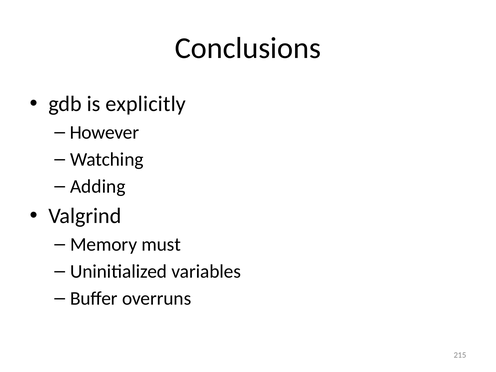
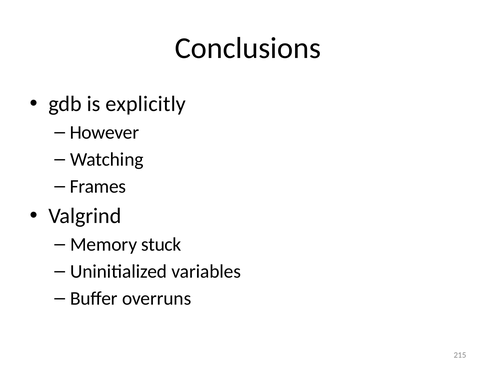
Adding: Adding -> Frames (98, 187)
must: must -> stuck (161, 244)
